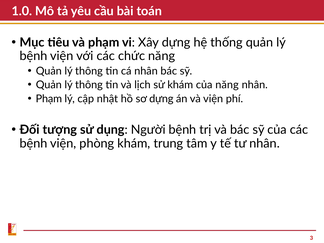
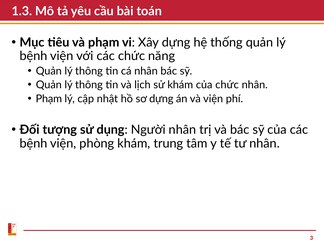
1.0: 1.0 -> 1.3 (22, 11)
của năng: năng -> chức (227, 85)
Người bệnh: bệnh -> nhân (182, 130)
